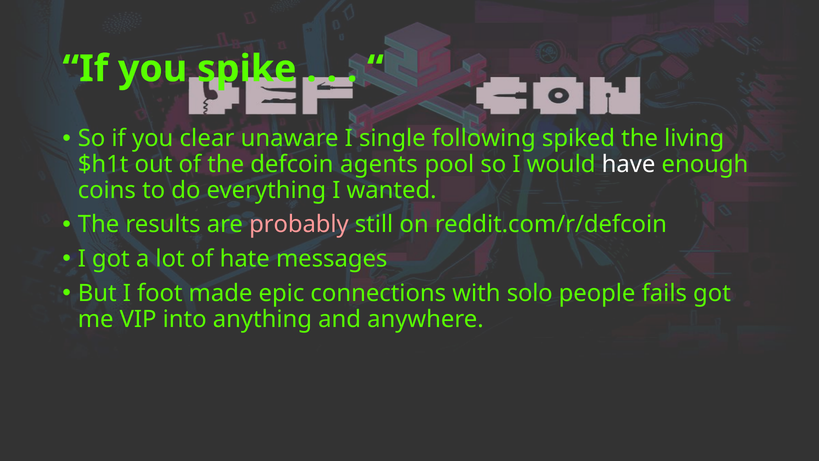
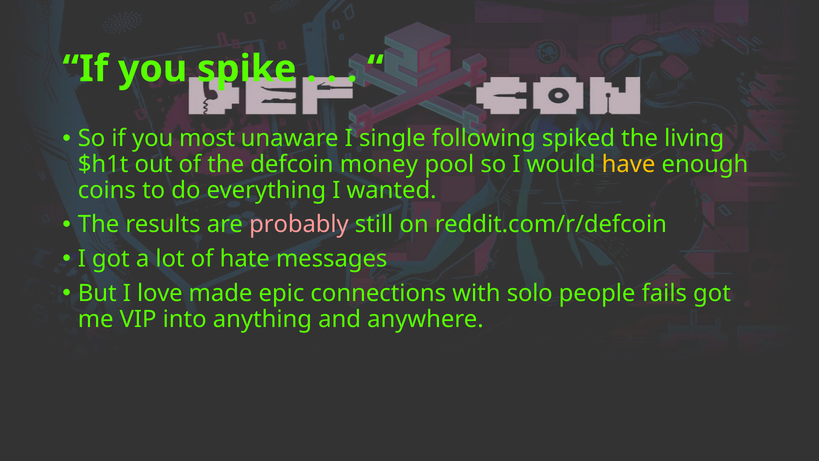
clear: clear -> most (207, 138)
agents: agents -> money (379, 164)
have colour: white -> yellow (629, 164)
foot: foot -> love (160, 293)
